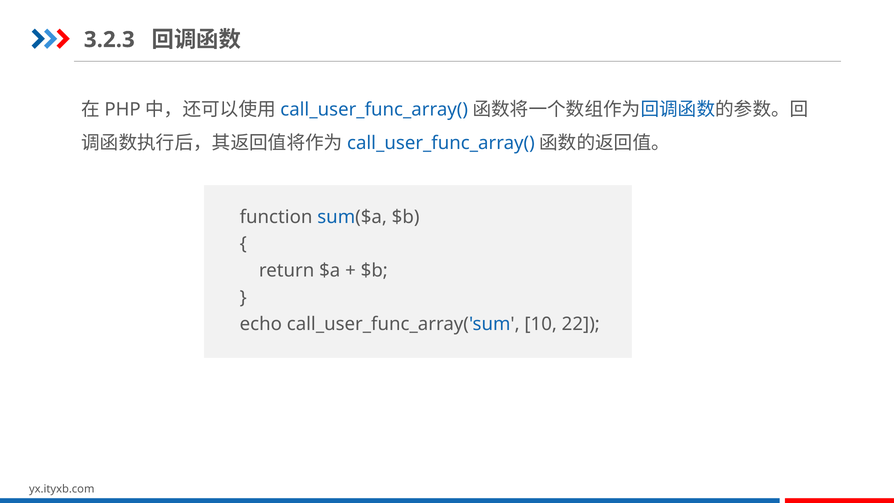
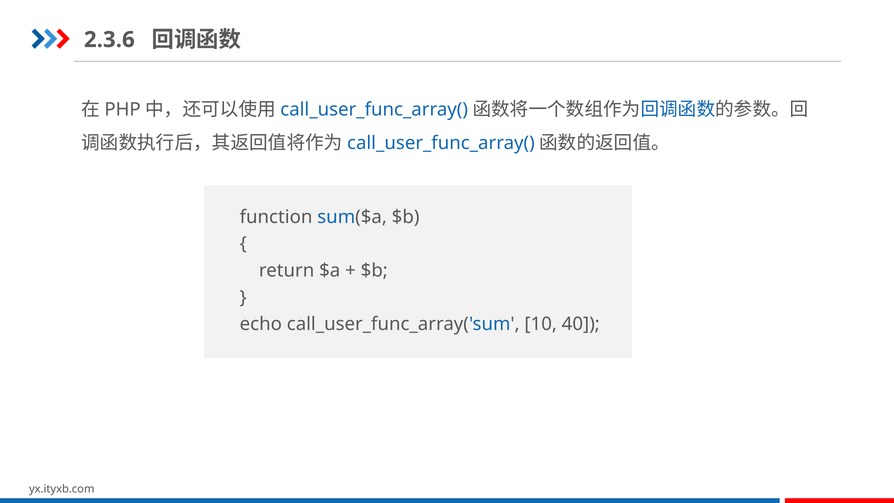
3.2.3: 3.2.3 -> 2.3.6 (109, 40)
22: 22 -> 40 (581, 324)
